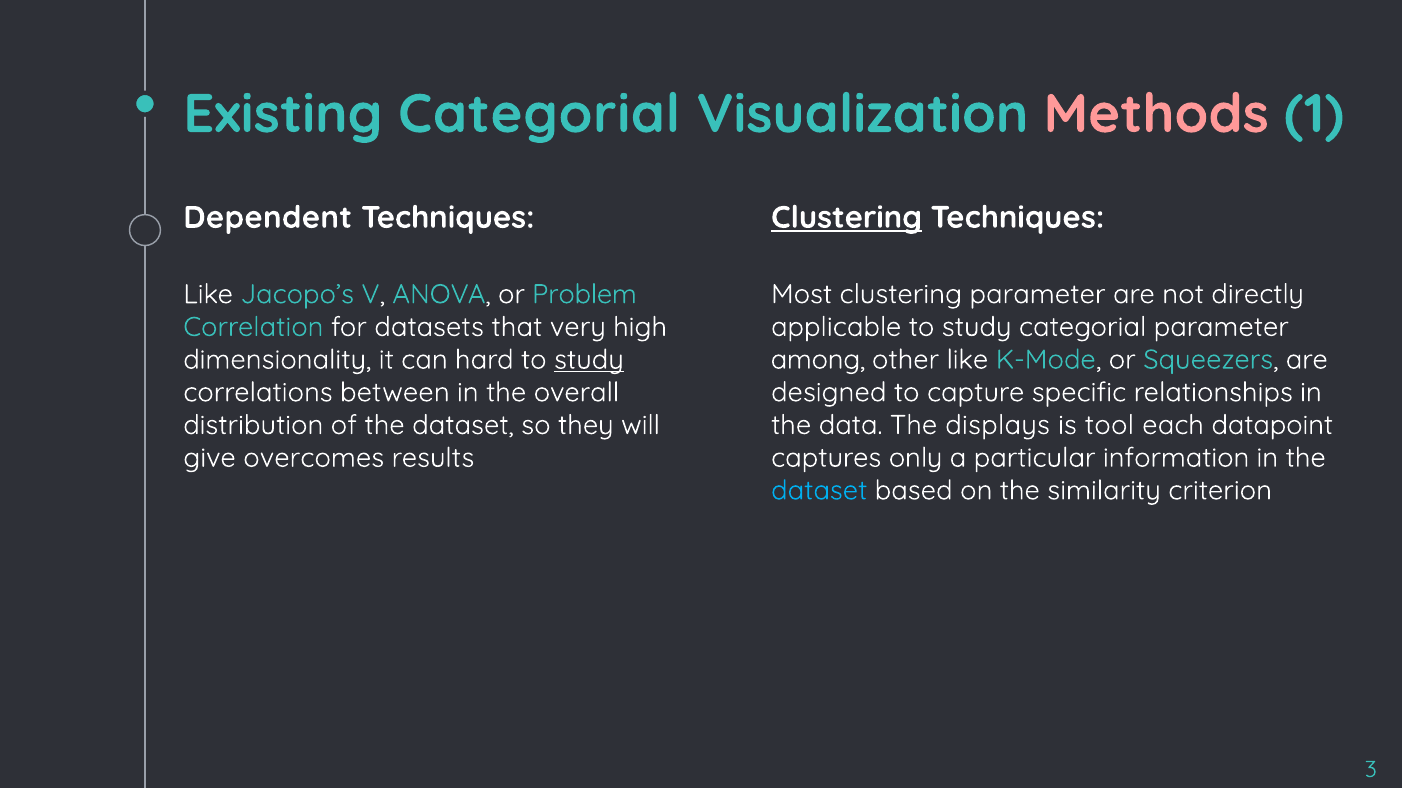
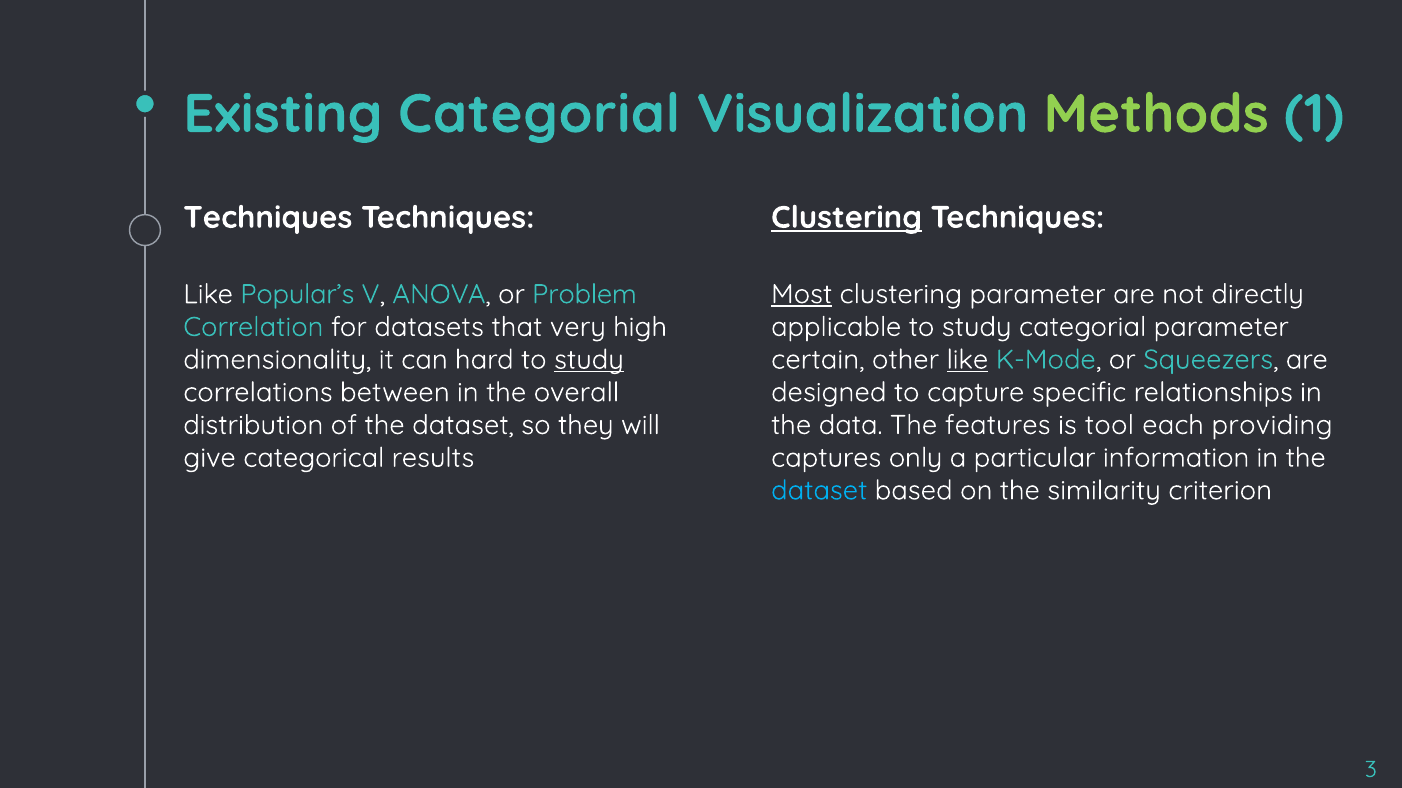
Methods colour: pink -> light green (1156, 114)
Dependent: Dependent -> Techniques (268, 218)
Most underline: none -> present (802, 294)
Jacopo’s: Jacopo’s -> Popular’s (297, 295)
among: among -> certain (818, 360)
like underline: none -> present (967, 360)
displays: displays -> features (998, 425)
datapoint: datapoint -> providing (1272, 425)
overcomes: overcomes -> categorical (314, 458)
